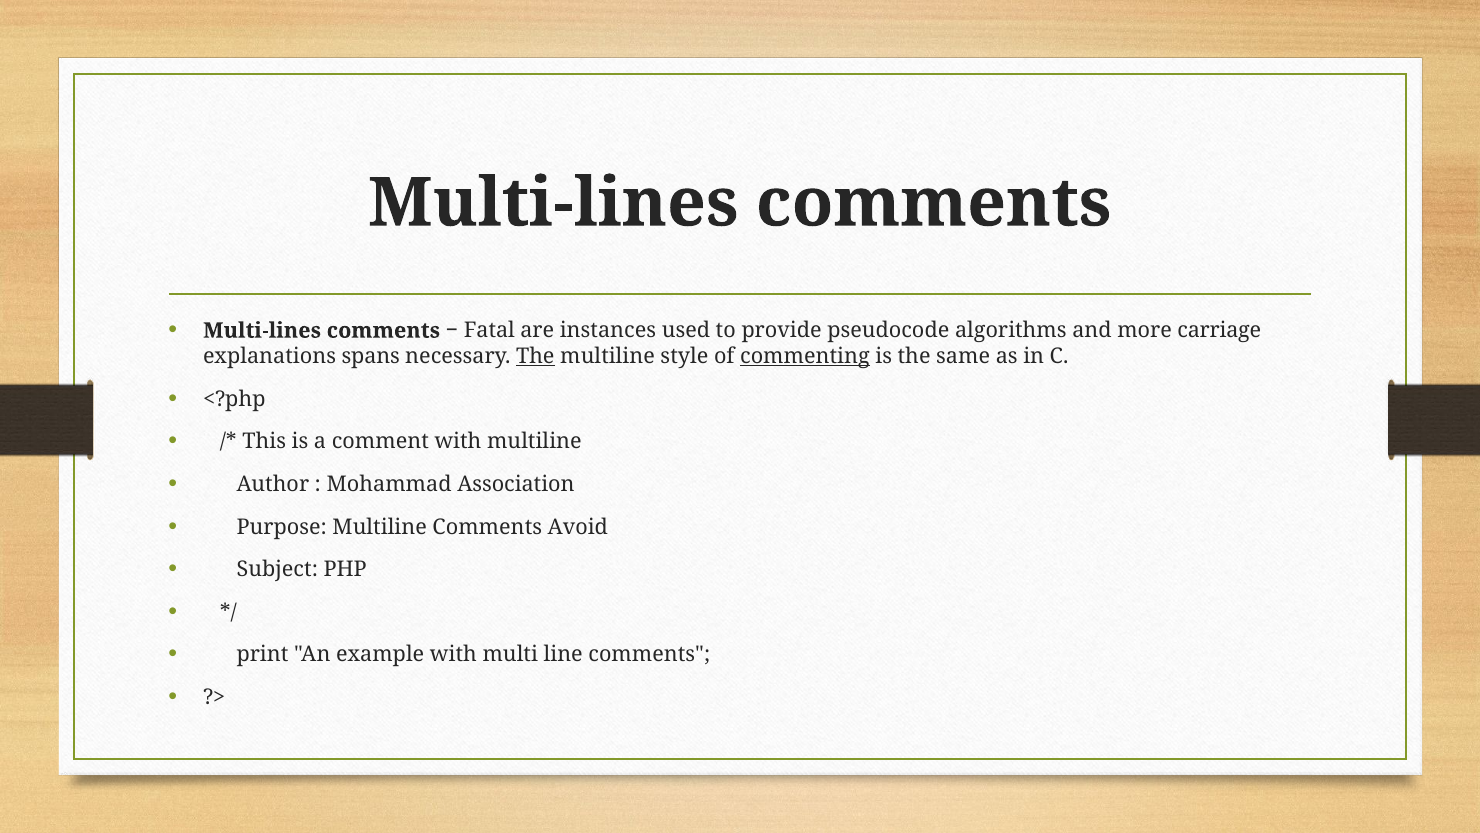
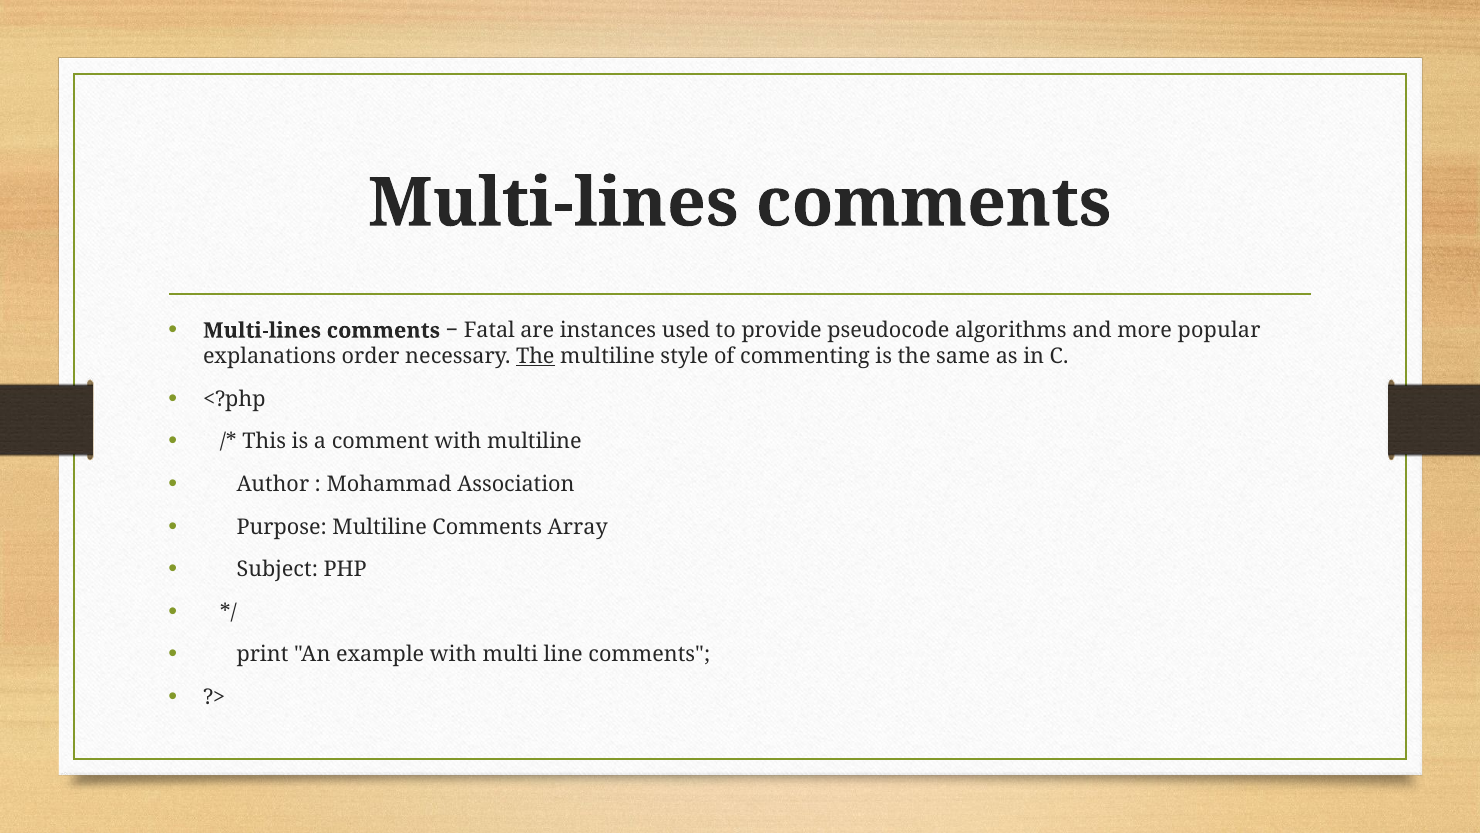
carriage: carriage -> popular (1219, 330)
spans: spans -> order (371, 356)
commenting underline: present -> none (805, 356)
Avoid: Avoid -> Array (578, 527)
